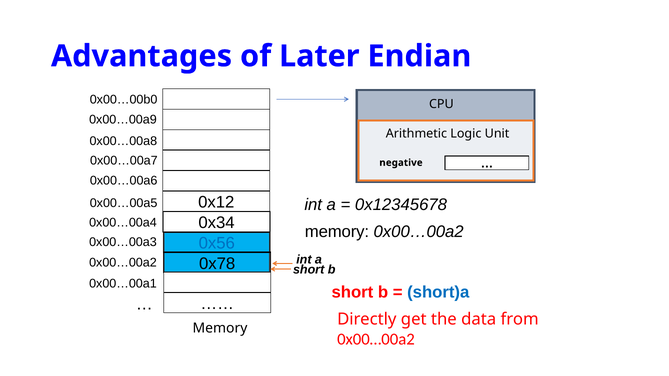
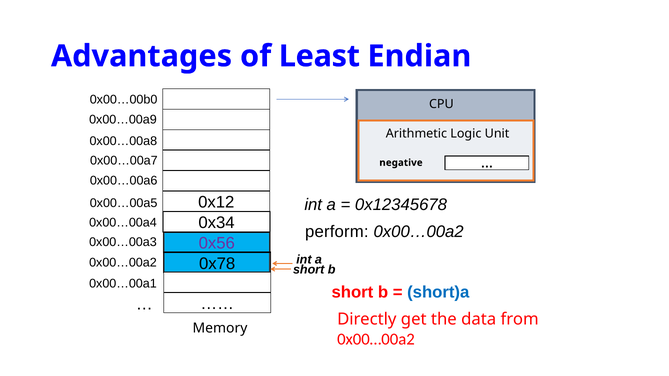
Later: Later -> Least (319, 56)
memory: memory -> perform (337, 232)
0x56 colour: blue -> purple (217, 244)
